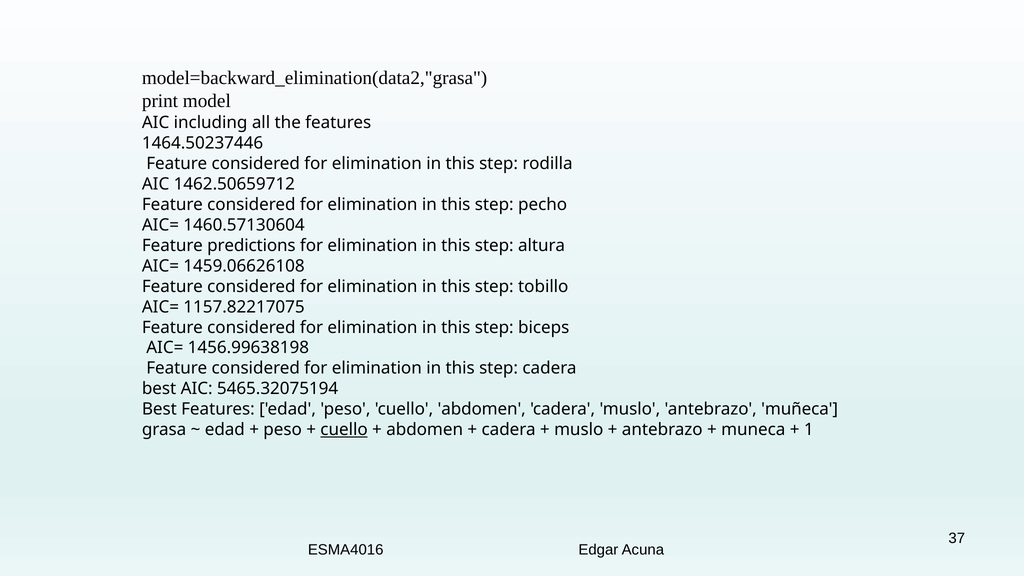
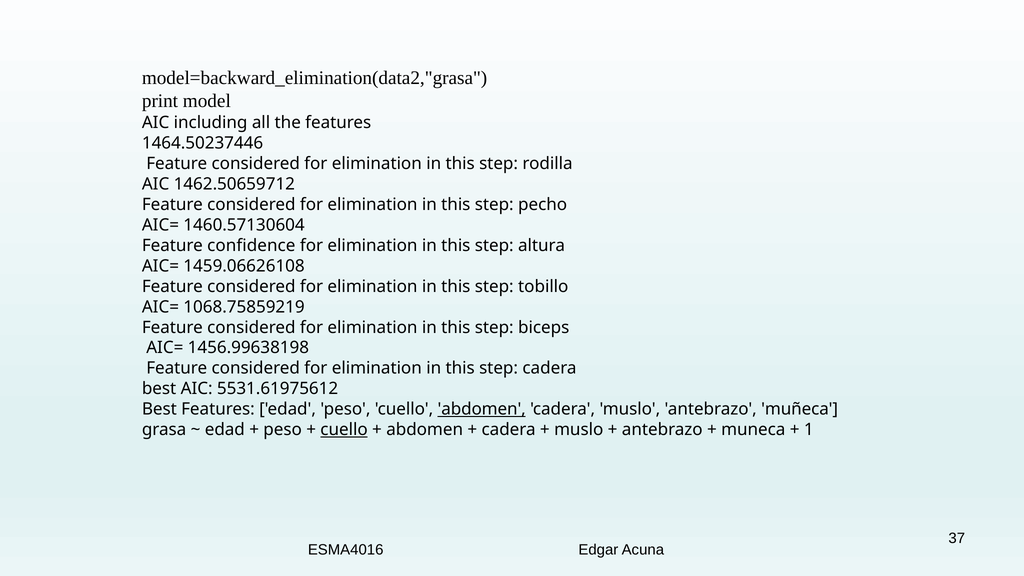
predictions: predictions -> confidence (251, 246)
1157.82217075: 1157.82217075 -> 1068.75859219 (244, 307)
5465.32075194: 5465.32075194 -> 5531.61975612 (278, 389)
abdomen underline: none -> present (482, 409)
